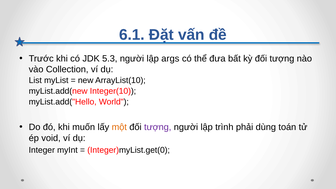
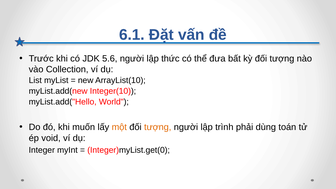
5.3: 5.3 -> 5.6 (110, 58)
args: args -> thức (170, 58)
tượng colour: purple -> orange (158, 127)
